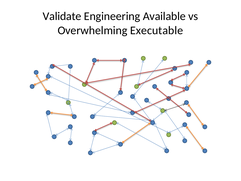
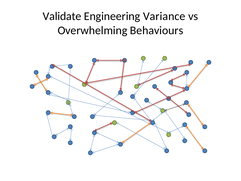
Available: Available -> Variance (164, 16)
Executable: Executable -> Behaviours (157, 30)
